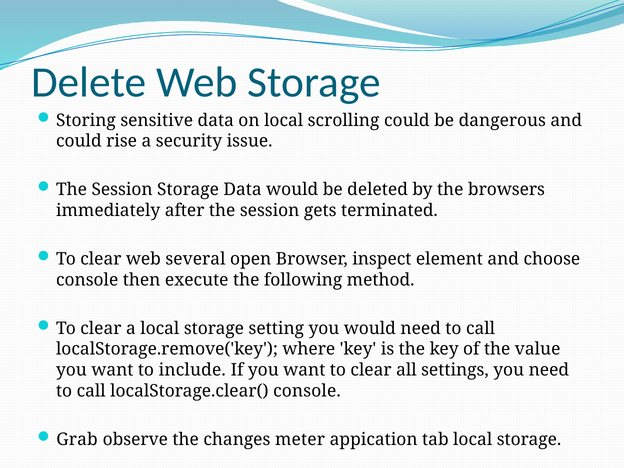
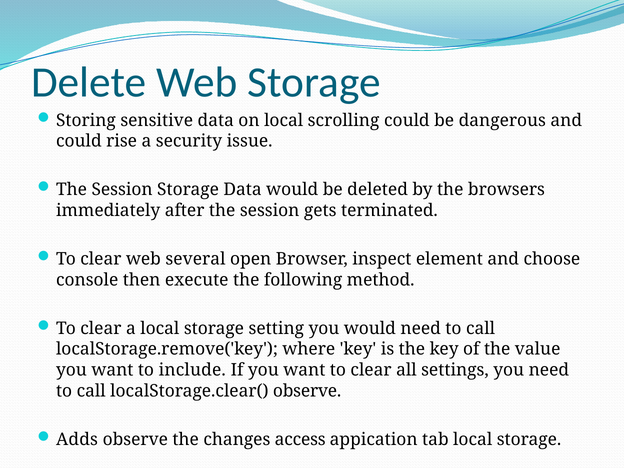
localStorage.clear( console: console -> observe (307, 391)
Grab: Grab -> Adds (77, 439)
meter: meter -> access (300, 439)
